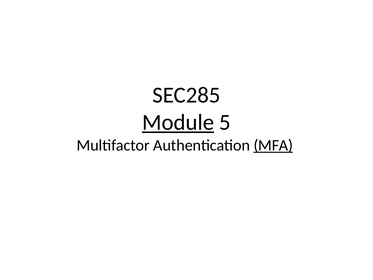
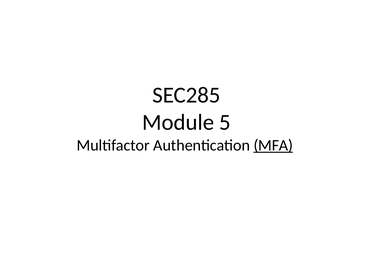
Module underline: present -> none (178, 122)
